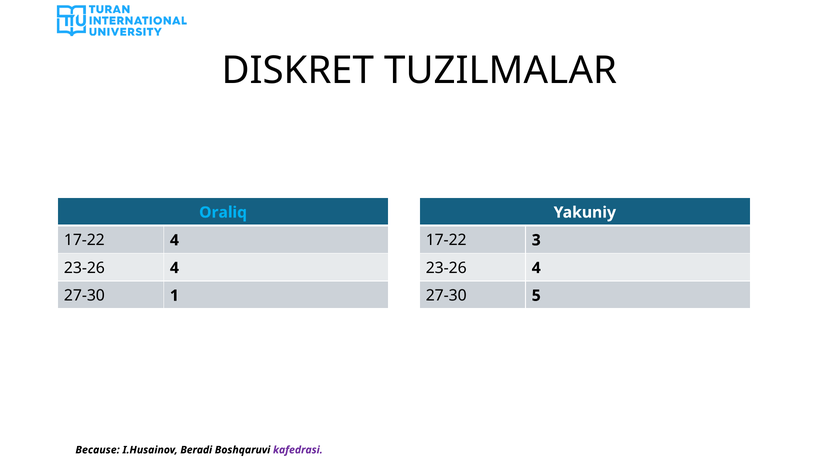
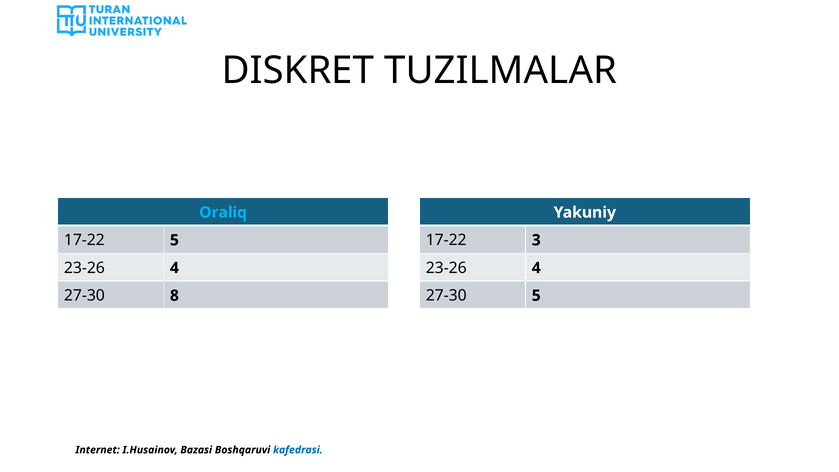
17-22 4: 4 -> 5 (174, 240)
1: 1 -> 8 (174, 296)
Because: Because -> Internet (98, 450)
Beradi: Beradi -> Bazasi (196, 450)
kafedrasi colour: purple -> blue (298, 450)
